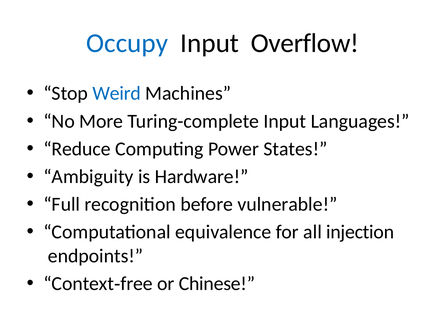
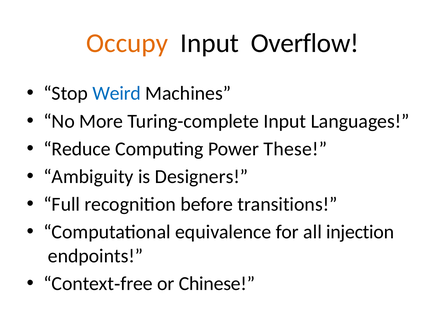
Occupy colour: blue -> orange (127, 43)
States: States -> These (295, 149)
Hardware: Hardware -> Designers (202, 177)
vulnerable: vulnerable -> transitions (287, 204)
